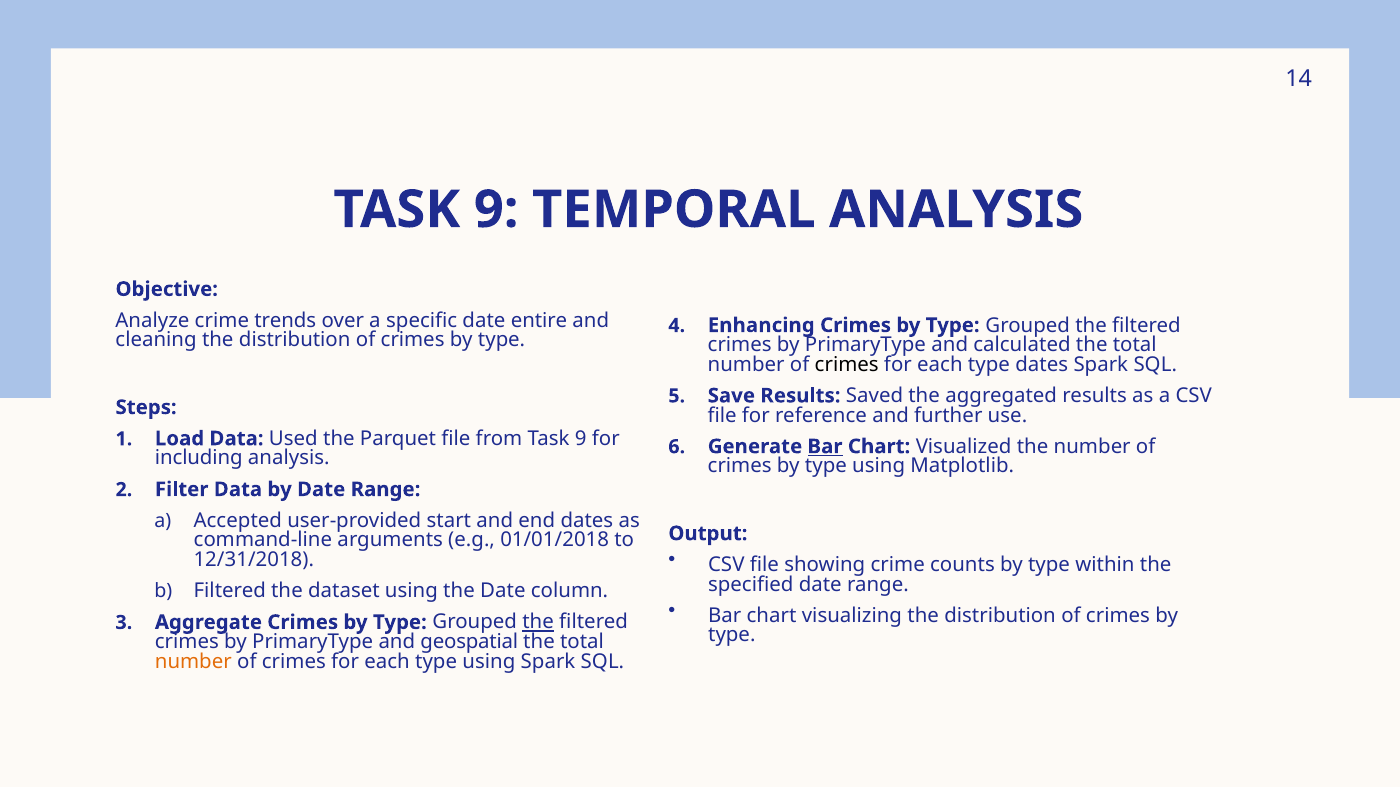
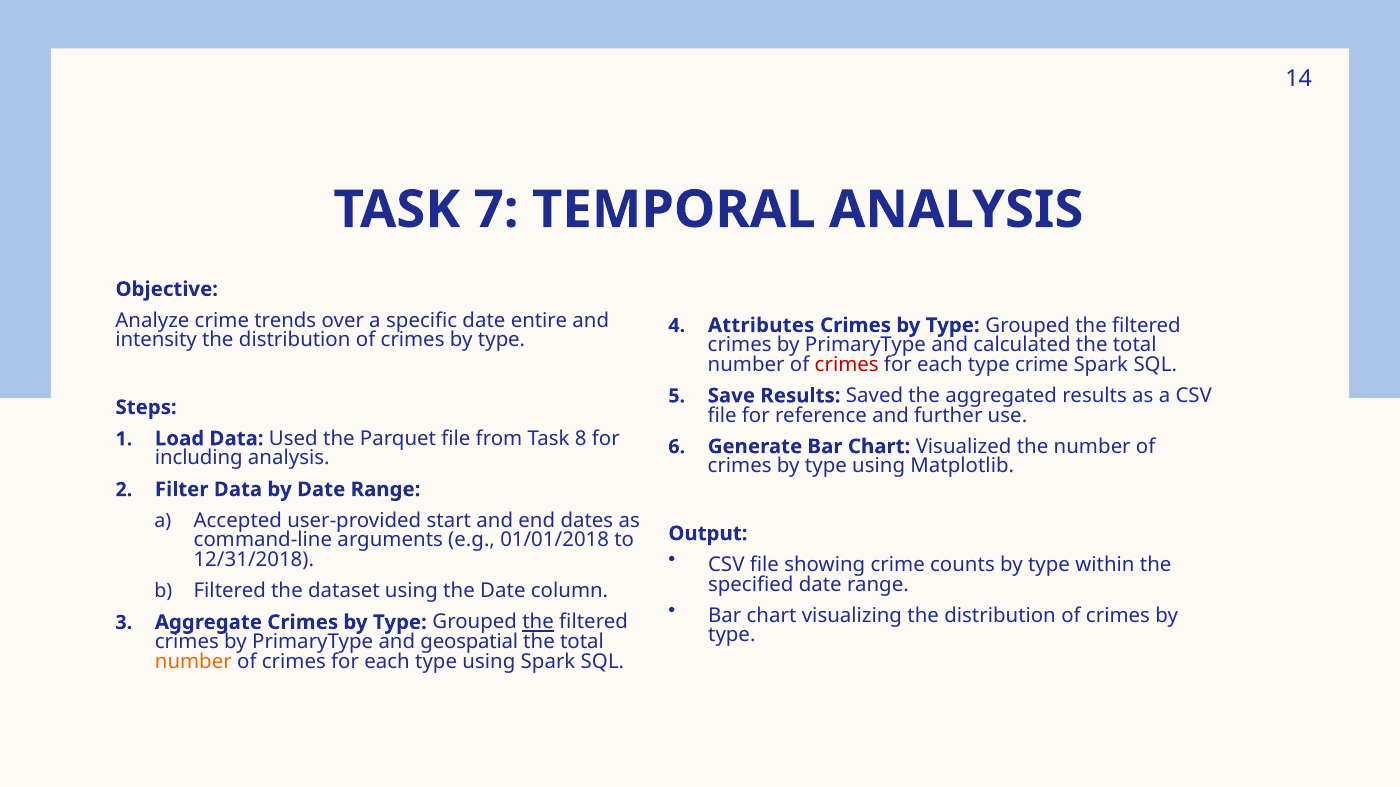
9: 9 -> 7 (496, 210)
Enhancing: Enhancing -> Attributes (761, 325)
cleaning: cleaning -> intensity (156, 340)
crimes colour: black -> red (847, 365)
type dates: dates -> crime (1042, 365)
from Task 9: 9 -> 8 (581, 439)
Bar underline: present -> none (825, 447)
